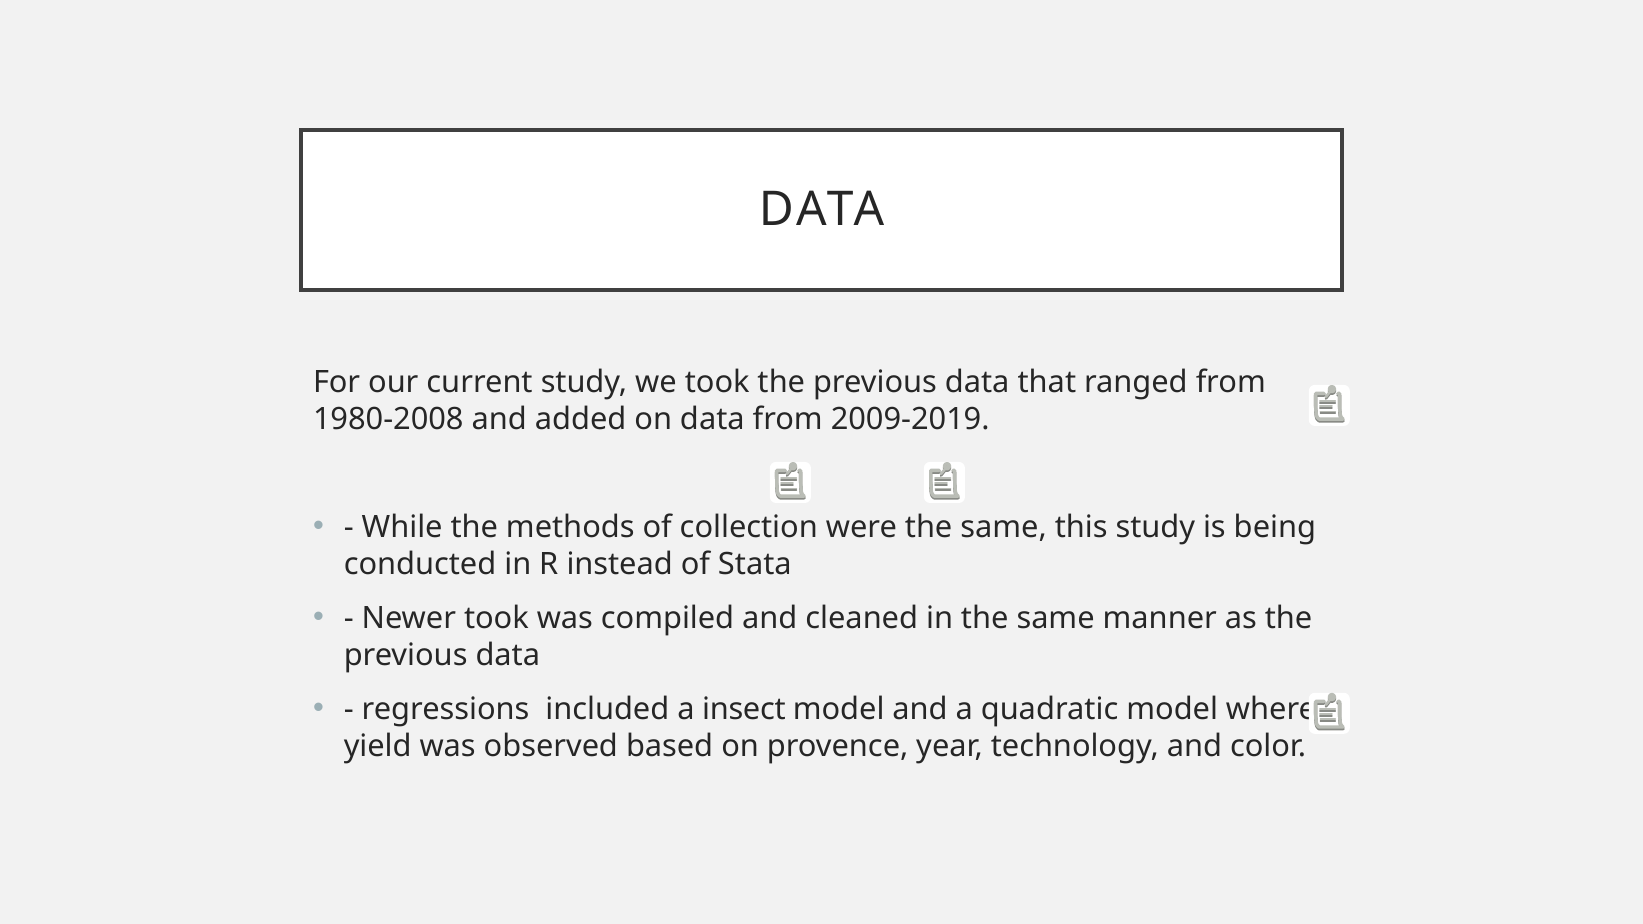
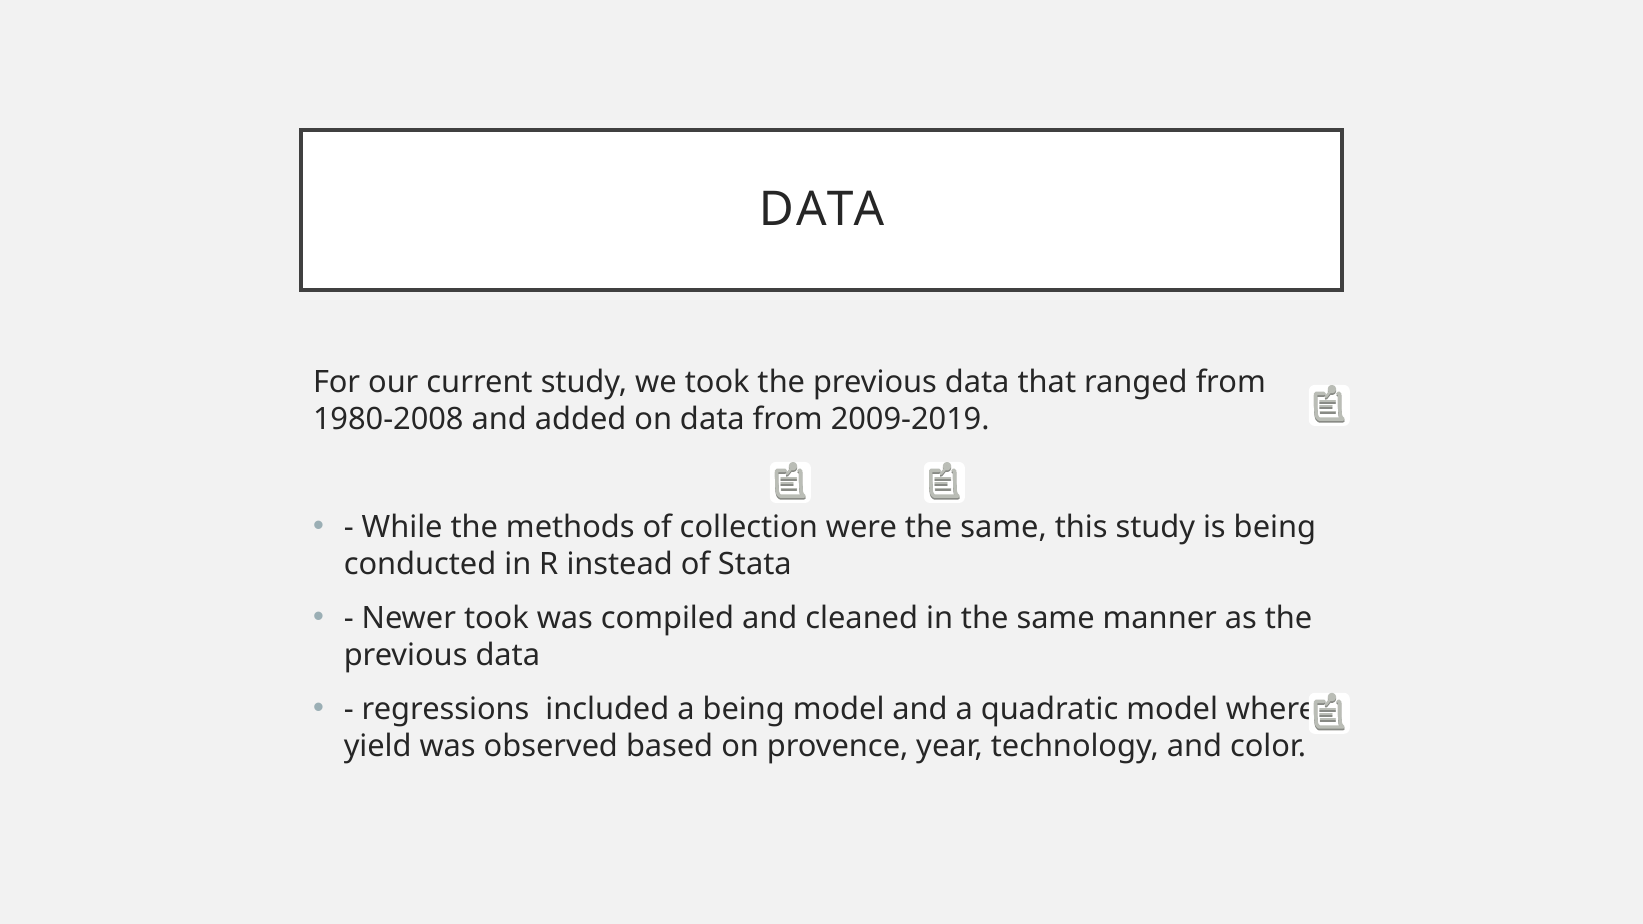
a insect: insect -> being (744, 710)
